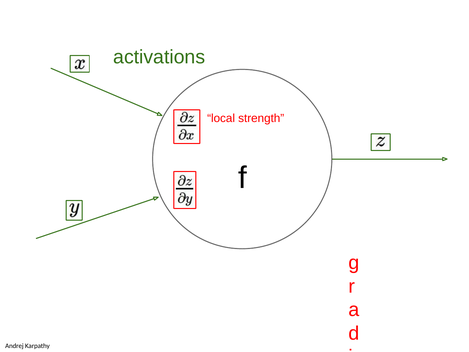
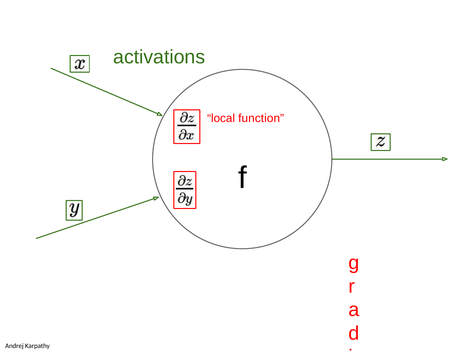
strength: strength -> function (261, 118)
